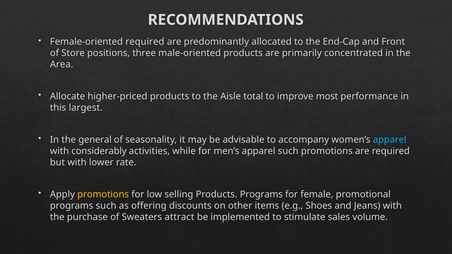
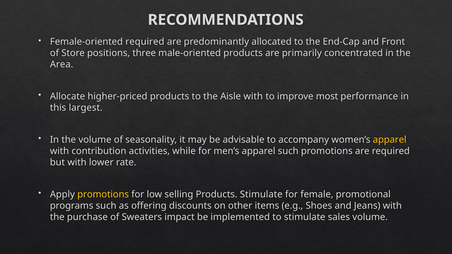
Aisle total: total -> with (253, 97)
the general: general -> volume (95, 140)
apparel colour: light blue -> yellow (390, 140)
considerably: considerably -> contribution (99, 151)
Products Programs: Programs -> Stimulate (261, 195)
attract: attract -> impact (180, 217)
